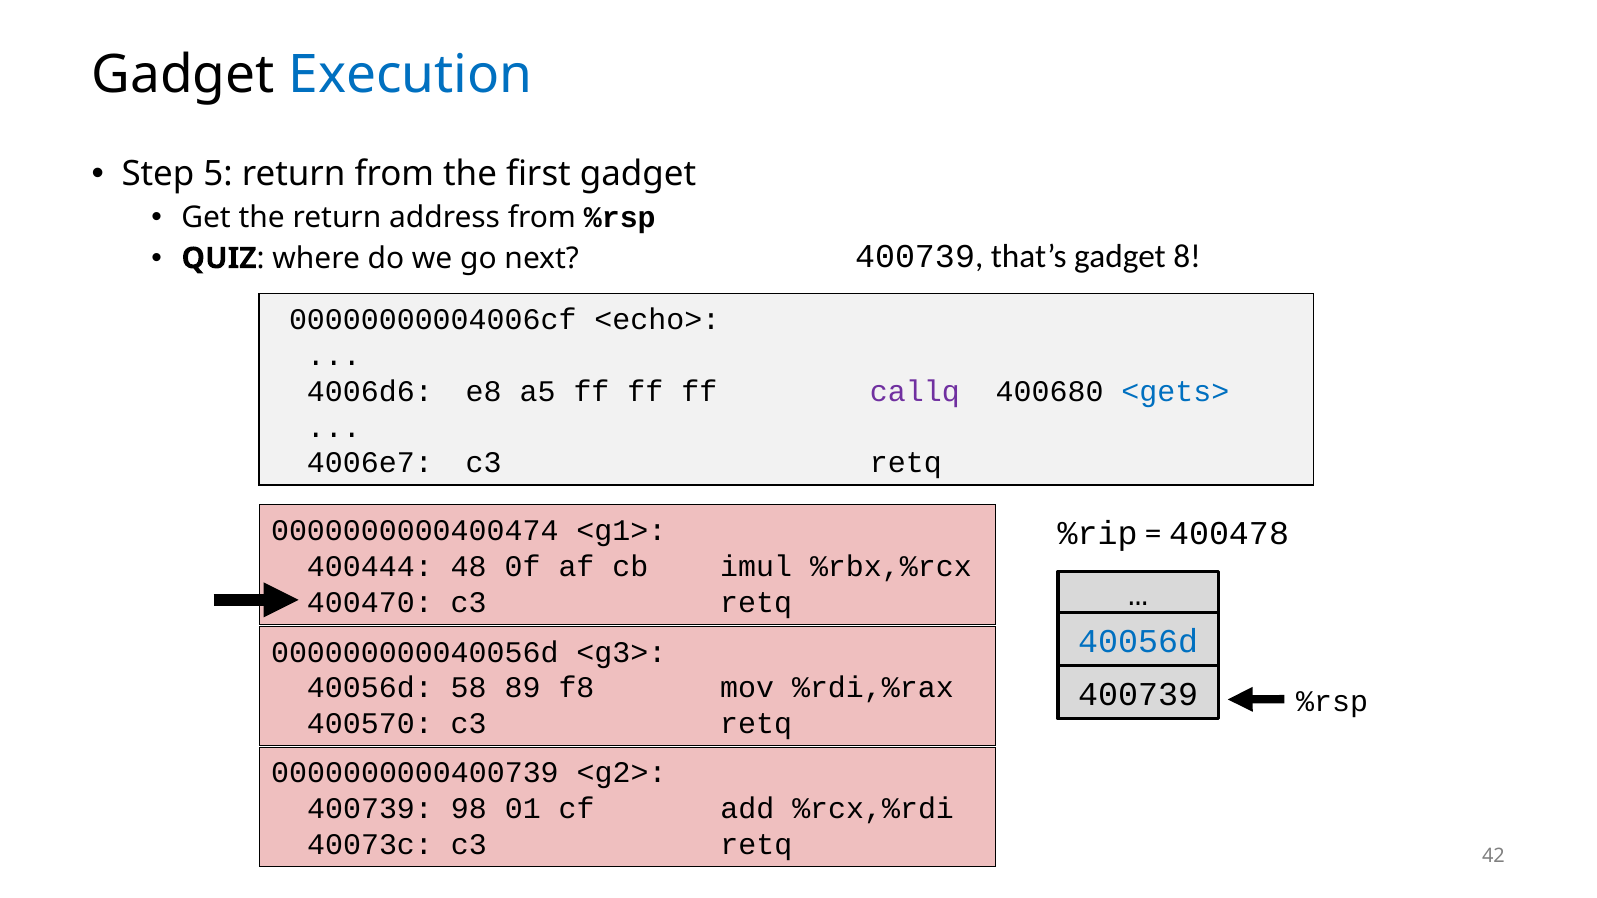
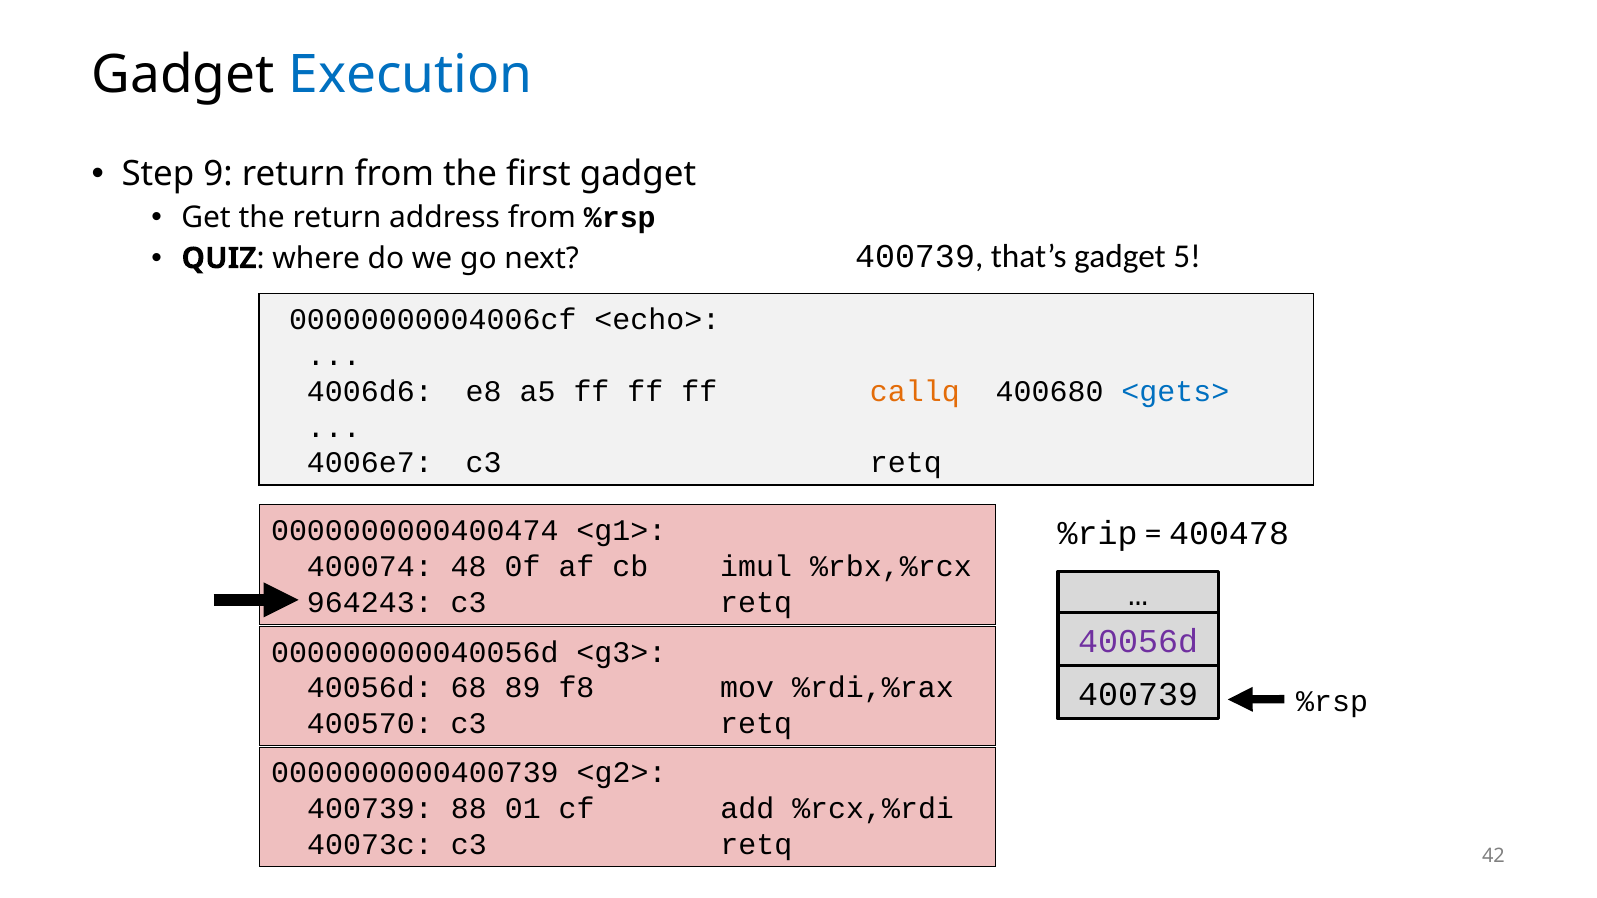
5: 5 -> 9 (218, 174)
8: 8 -> 5 (1187, 257)
callq colour: purple -> orange (915, 391)
400444: 400444 -> 400074 (370, 567)
400470: 400470 -> 964243 (370, 603)
40056d colour: blue -> purple (1138, 642)
58: 58 -> 68 (469, 688)
98: 98 -> 88 (469, 809)
